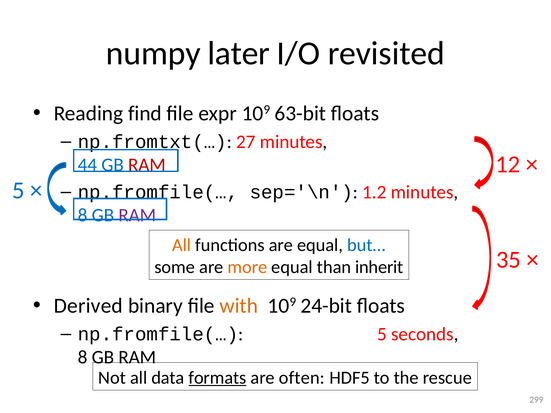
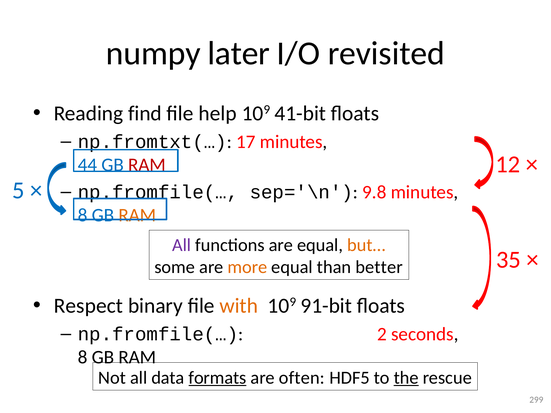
expr: expr -> help (218, 114)
63-bit: 63-bit -> 41-bit (300, 114)
27: 27 -> 17 (246, 142)
1.2: 1.2 -> 9.8 (374, 192)
RAM colour: purple -> orange (137, 215)
All colour: orange -> purple (182, 245)
but… colour: blue -> orange (366, 245)
inherit: inherit -> better (379, 267)
Derived: Derived -> Respect (88, 306)
24-bit: 24-bit -> 91-bit (326, 306)
np.fromfile(… 5: 5 -> 2 (382, 334)
the underline: none -> present (406, 378)
